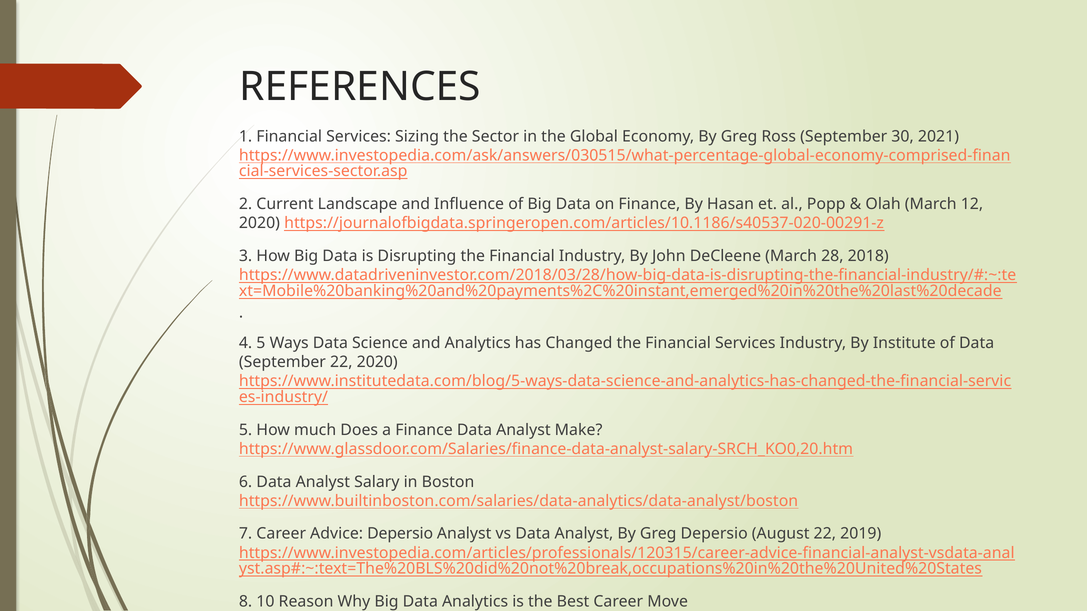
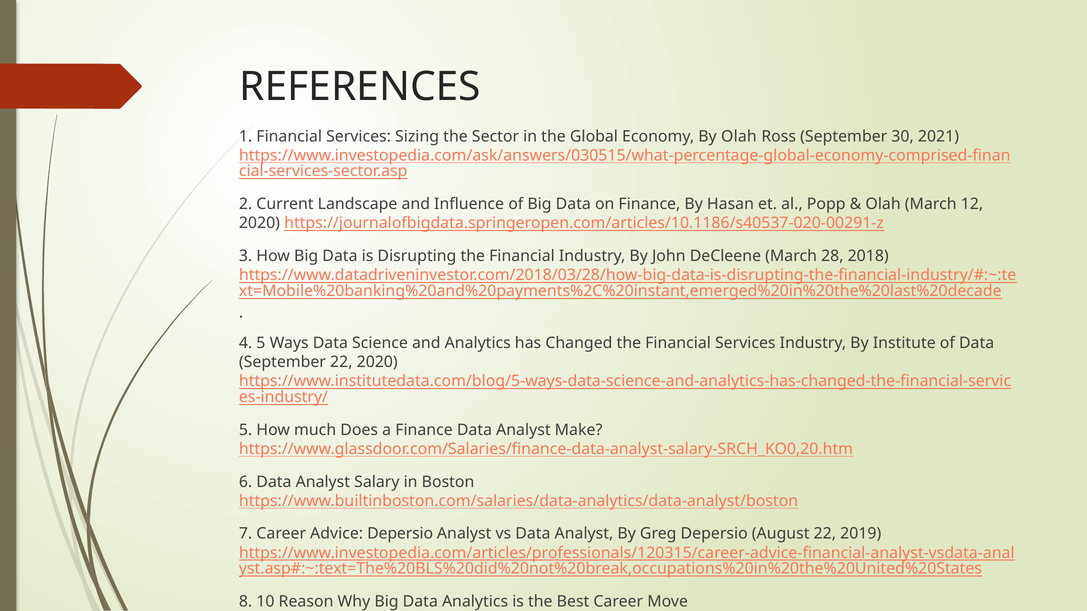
Economy By Greg: Greg -> Olah (739, 136)
